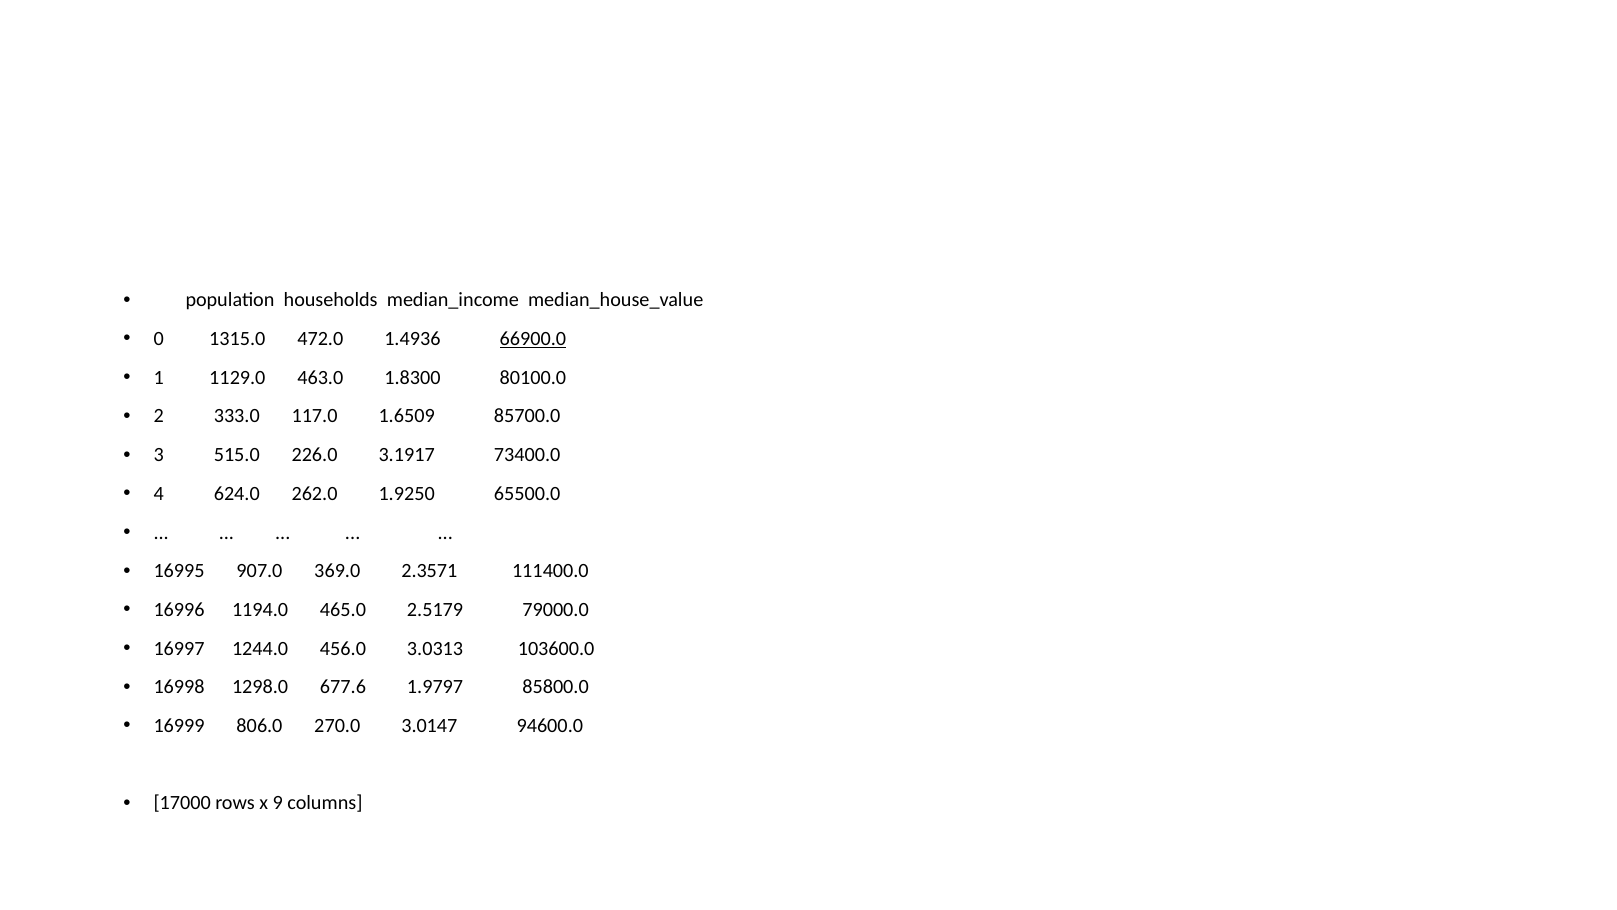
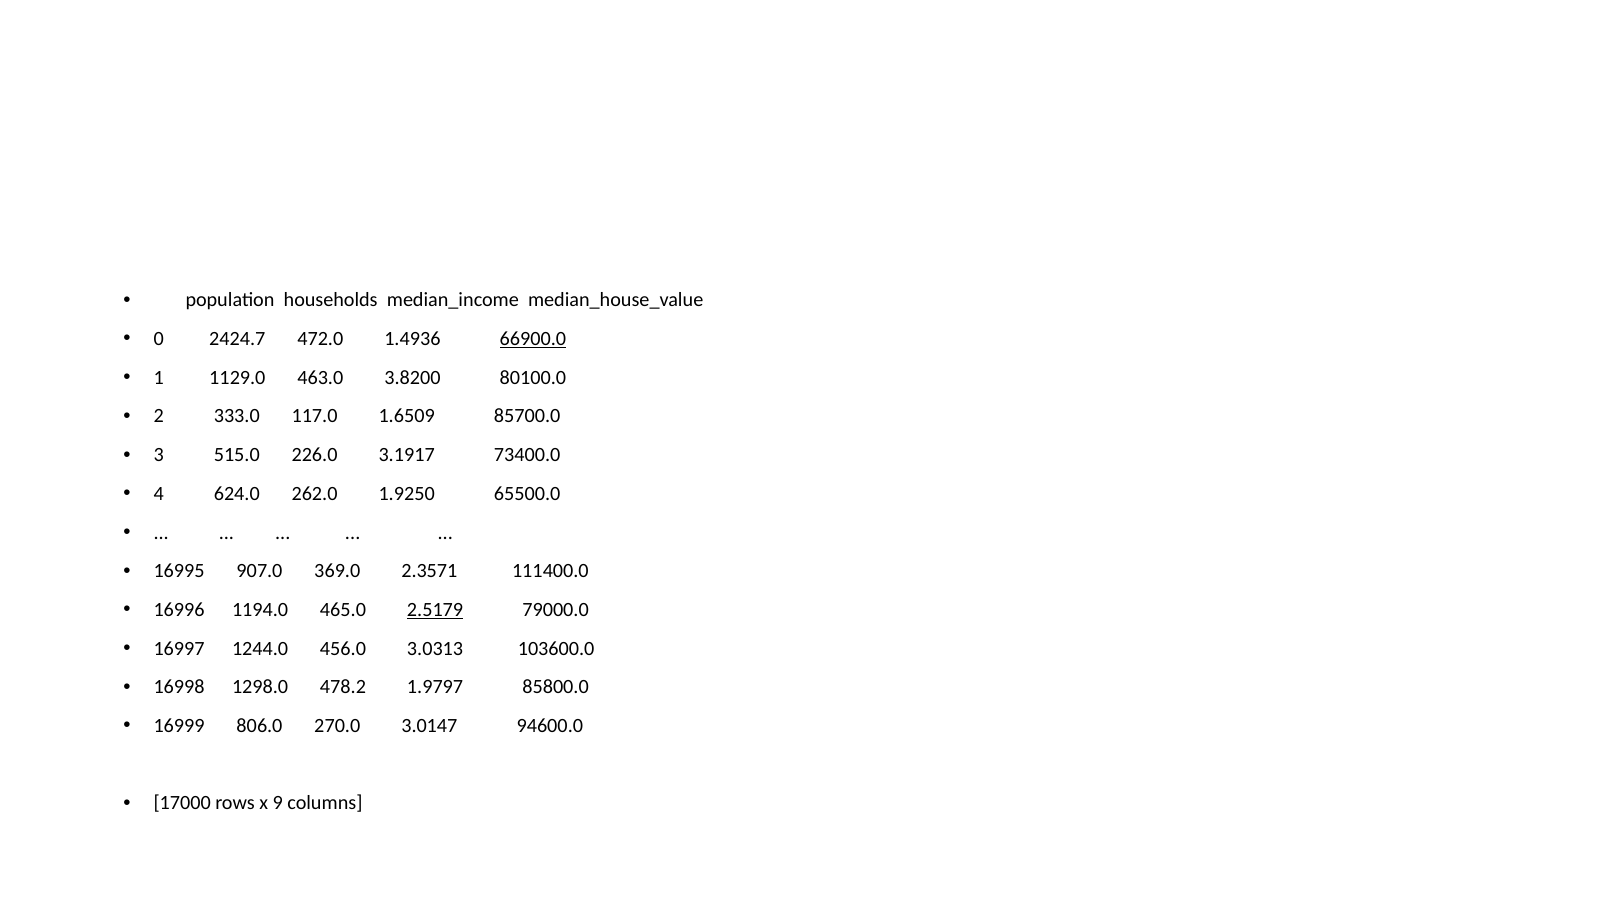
1315.0: 1315.0 -> 2424.7 (237, 339)
1.8300: 1.8300 -> 3.8200 (412, 377)
2.5179 underline: none -> present (435, 609)
677.6: 677.6 -> 478.2 (343, 687)
